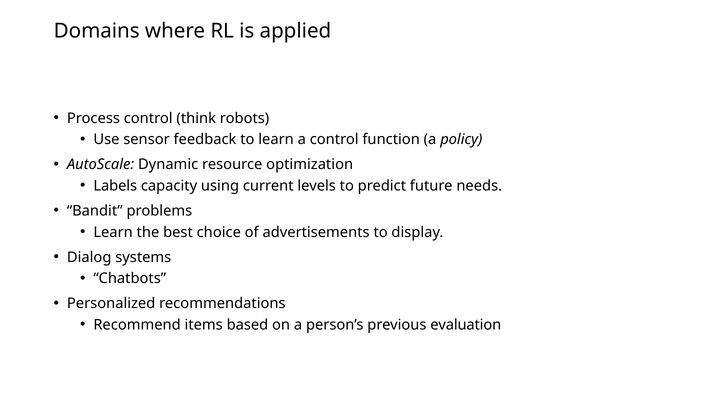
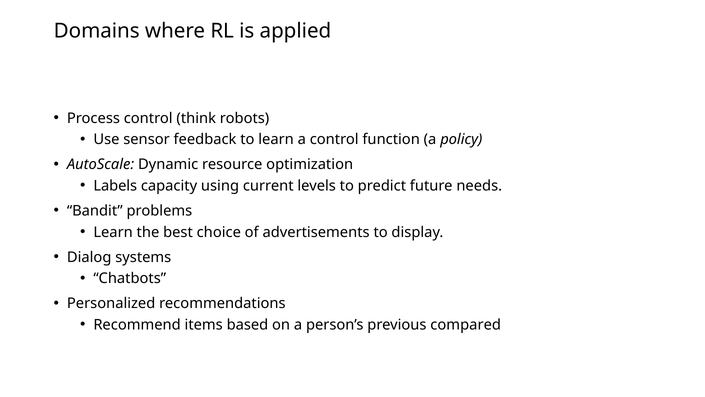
evaluation: evaluation -> compared (466, 324)
